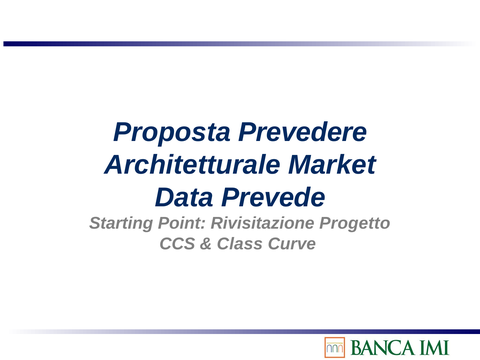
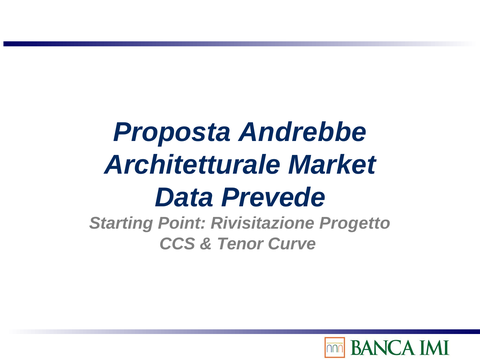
Prevedere: Prevedere -> Andrebbe (302, 132)
Class: Class -> Tenor (240, 244)
